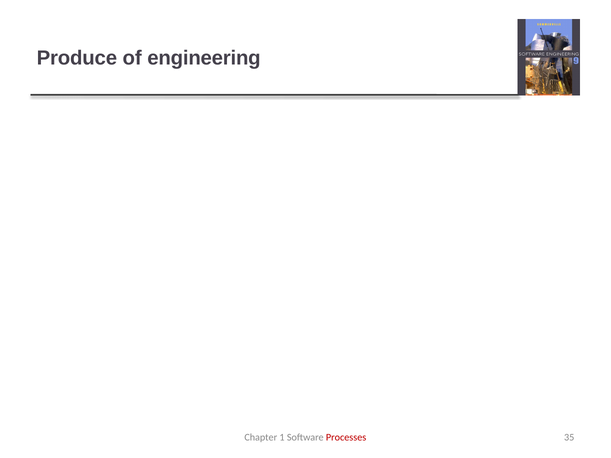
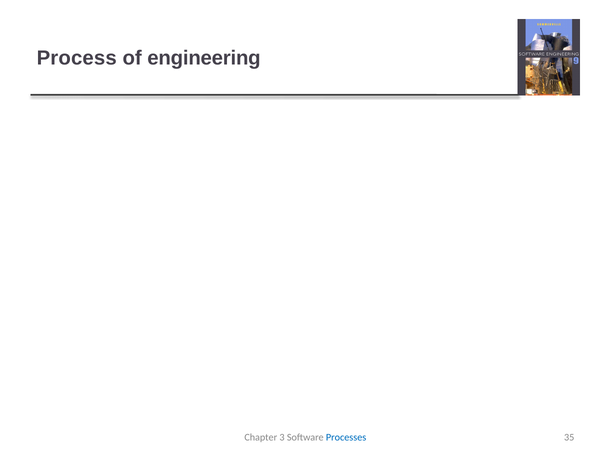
Produce: Produce -> Process (77, 58)
1: 1 -> 3 (282, 438)
Processes colour: red -> blue (346, 438)
